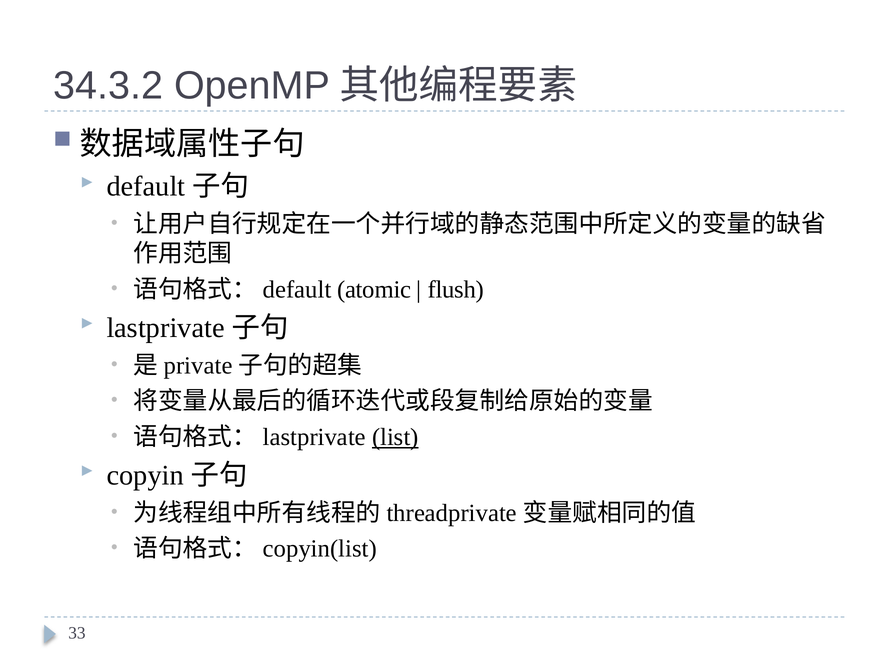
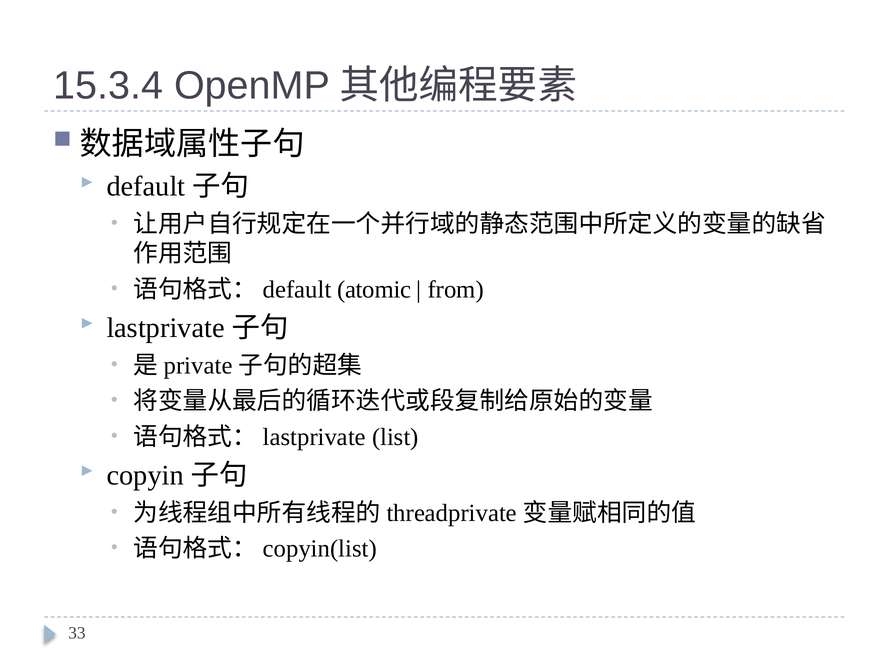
34.3.2: 34.3.2 -> 15.3.4 (108, 86)
flush: flush -> from (456, 290)
list underline: present -> none (395, 438)
